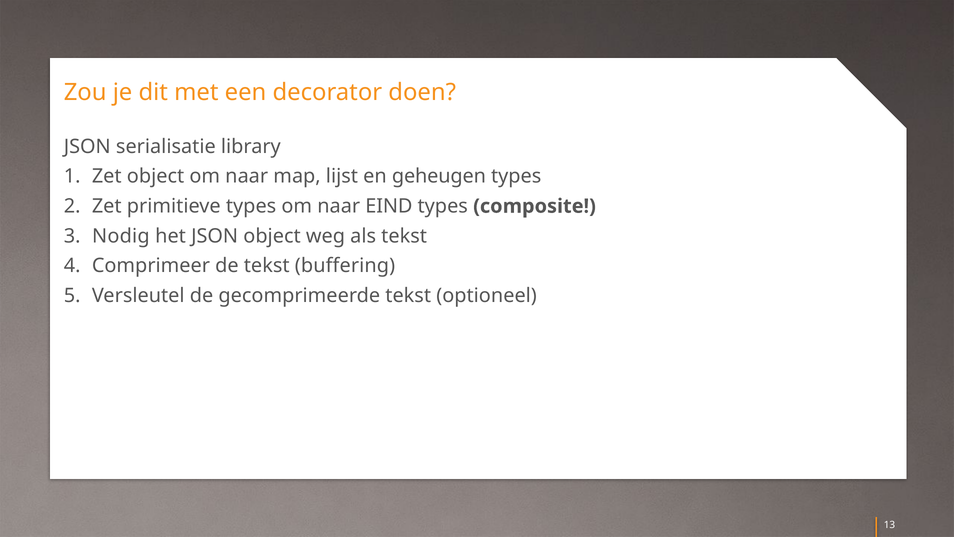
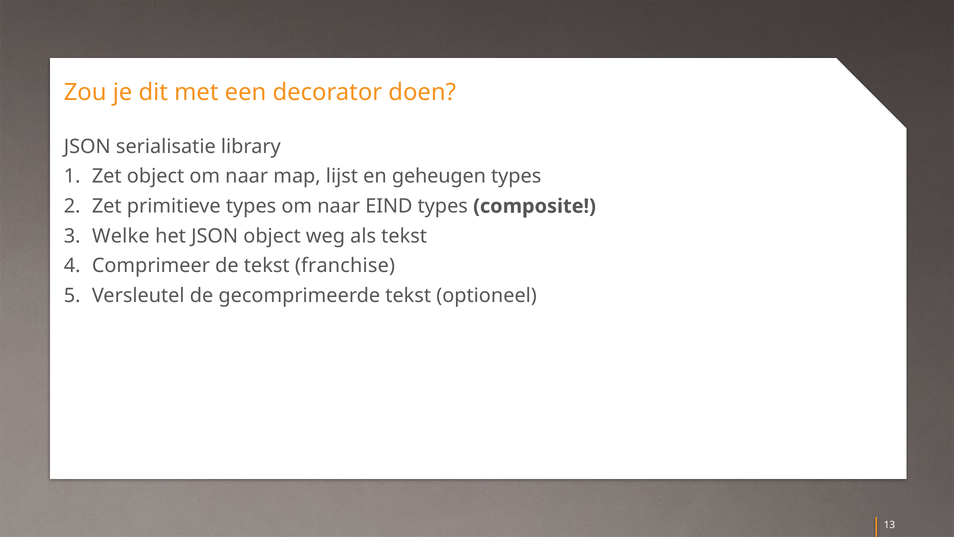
Nodig: Nodig -> Welke (121, 236)
buffering: buffering -> franchise (345, 266)
